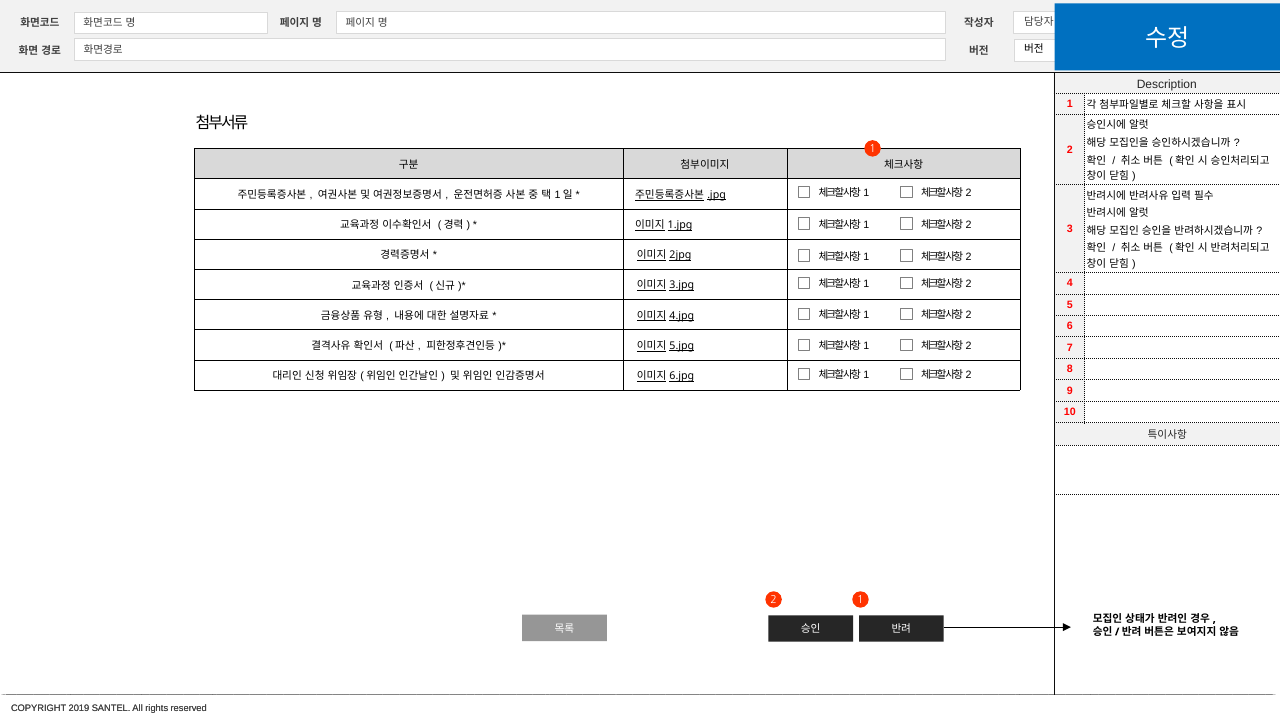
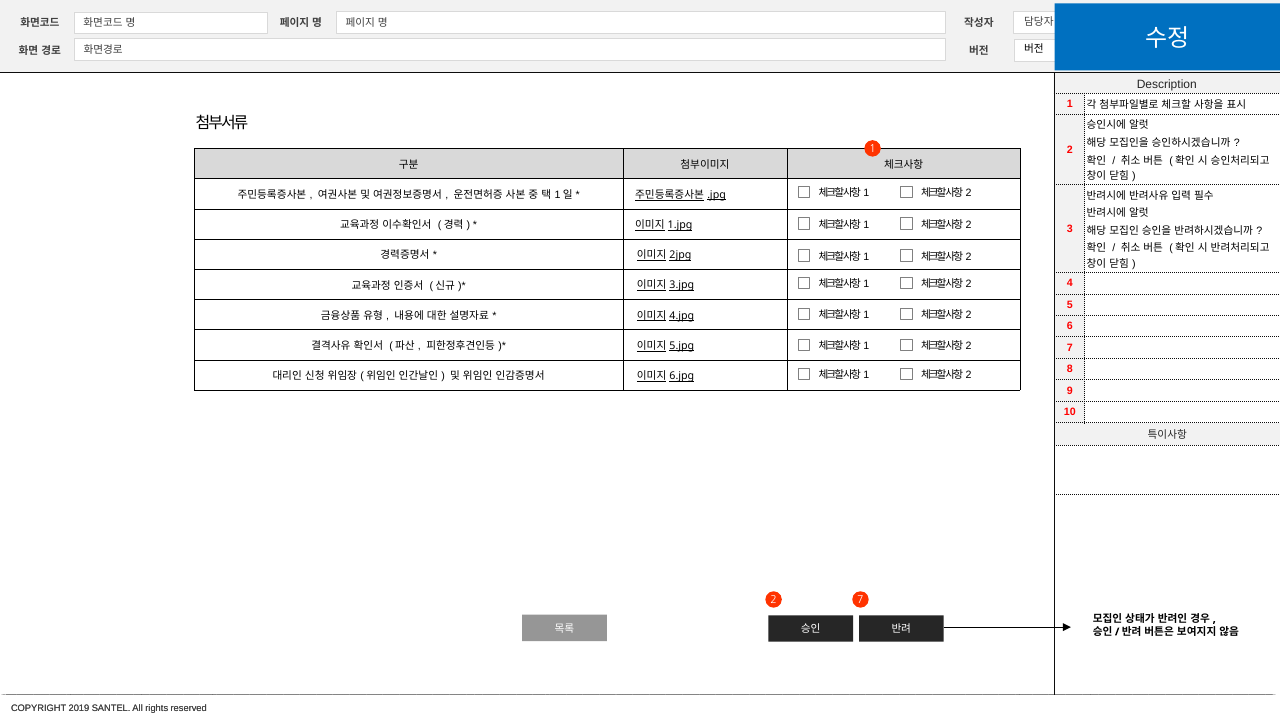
2 1: 1 -> 7 (860, 600)
